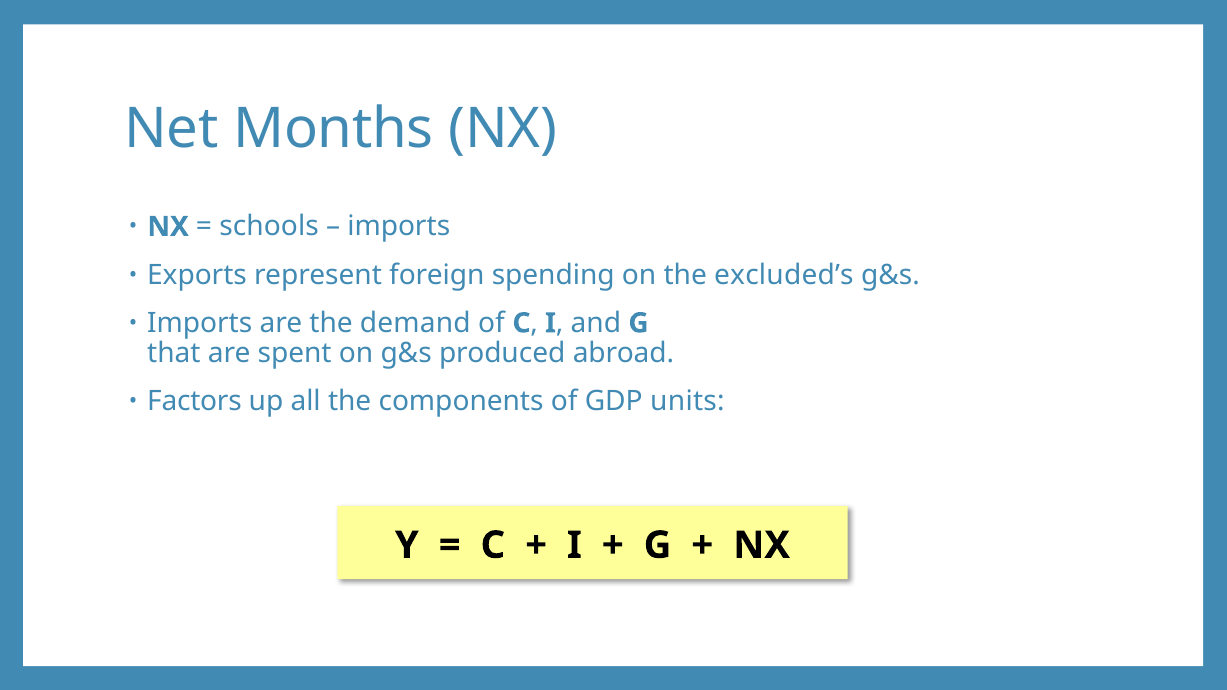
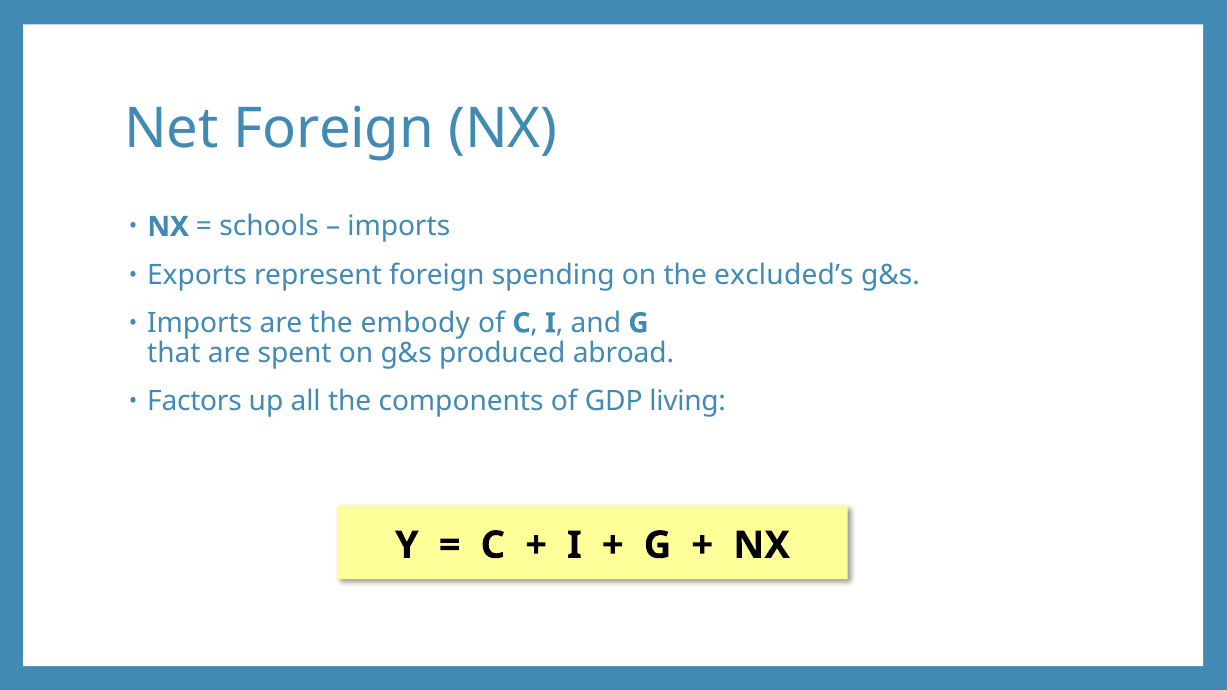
Net Months: Months -> Foreign (334, 129)
demand: demand -> embody (415, 323)
units: units -> living (688, 402)
